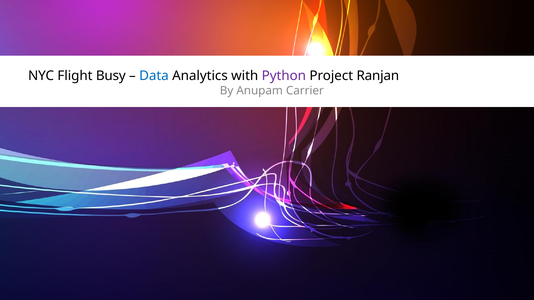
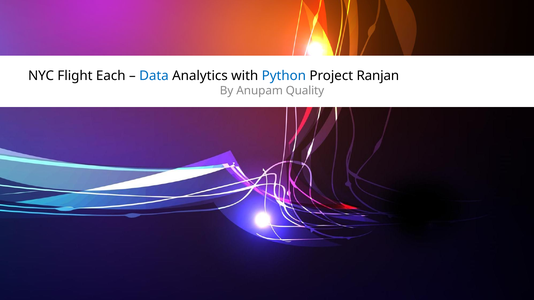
Busy: Busy -> Each (111, 76)
Python colour: purple -> blue (284, 76)
Carrier: Carrier -> Quality (305, 91)
